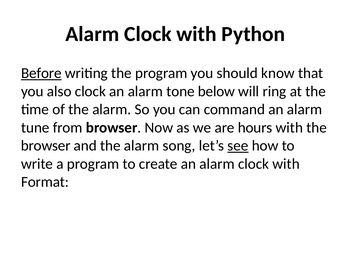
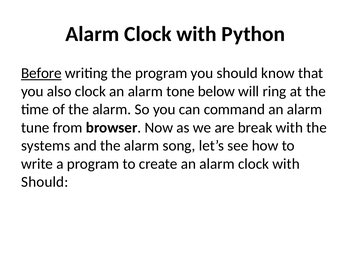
hours: hours -> break (255, 128)
browser: browser -> systems (46, 146)
see underline: present -> none (238, 146)
Format: Format -> Should (45, 182)
